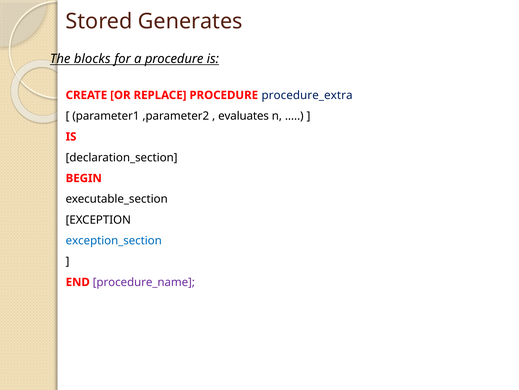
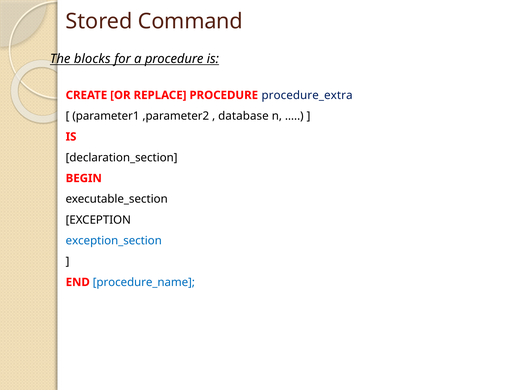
Generates: Generates -> Command (190, 21)
evaluates: evaluates -> database (243, 116)
procedure_name colour: purple -> blue (144, 282)
